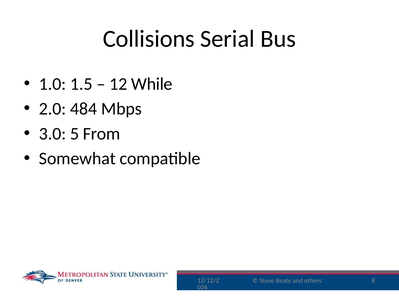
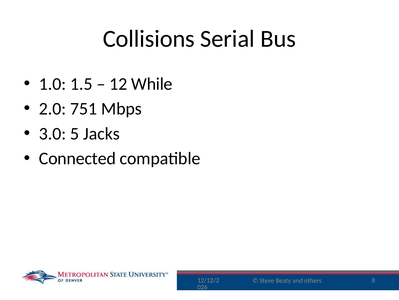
484: 484 -> 751 (84, 109)
From: From -> Jacks (101, 133)
Somewhat: Somewhat -> Connected (77, 158)
